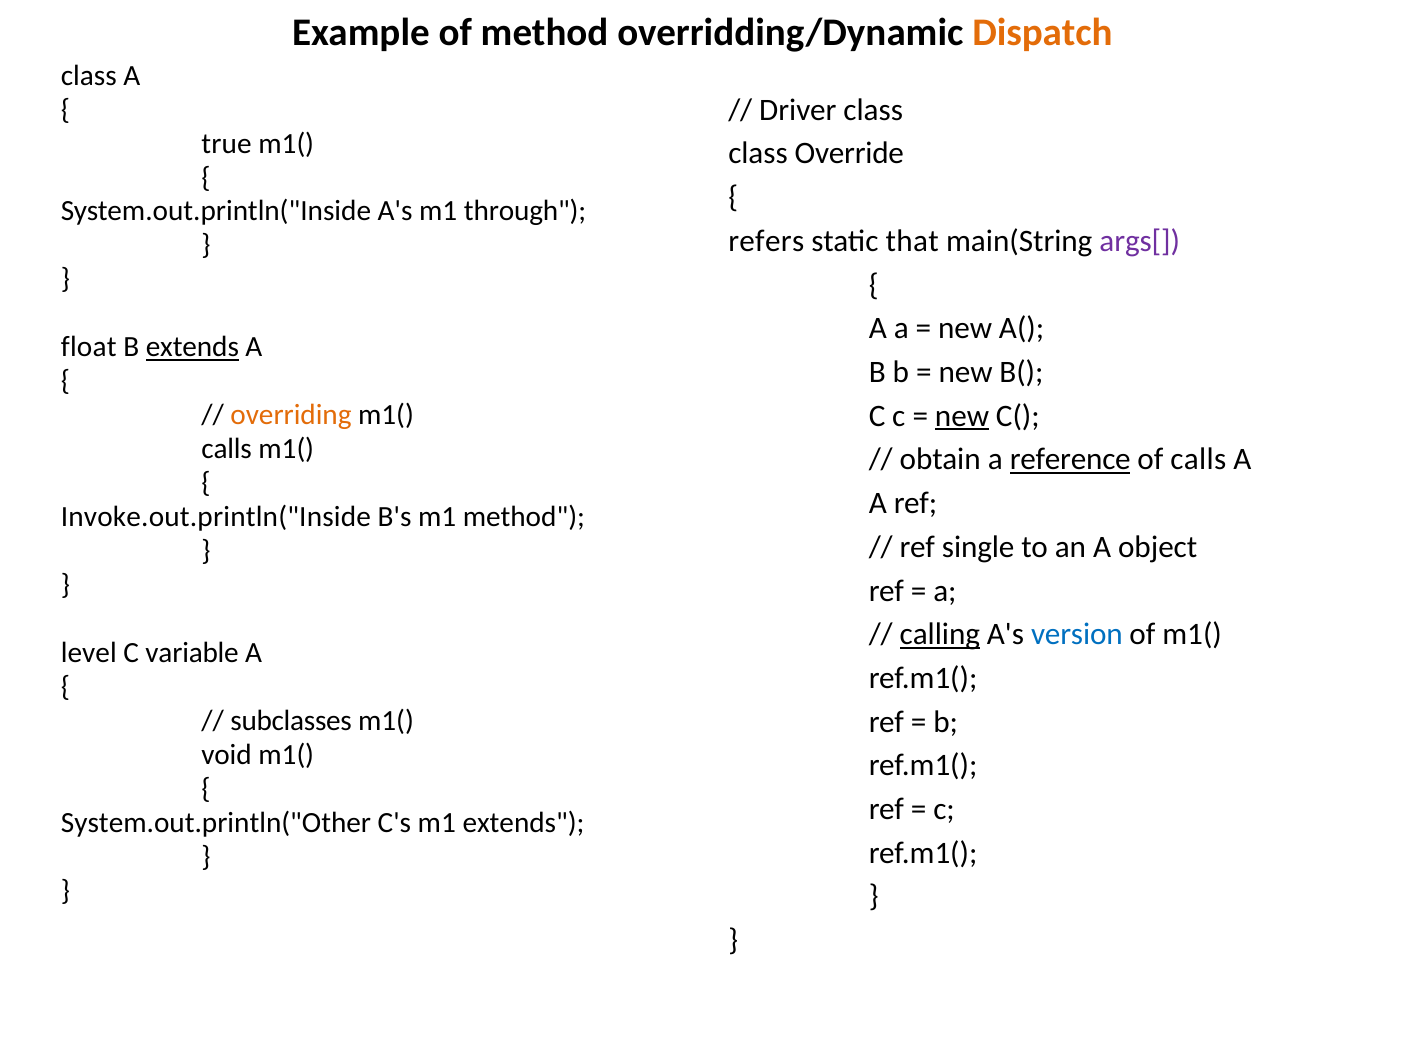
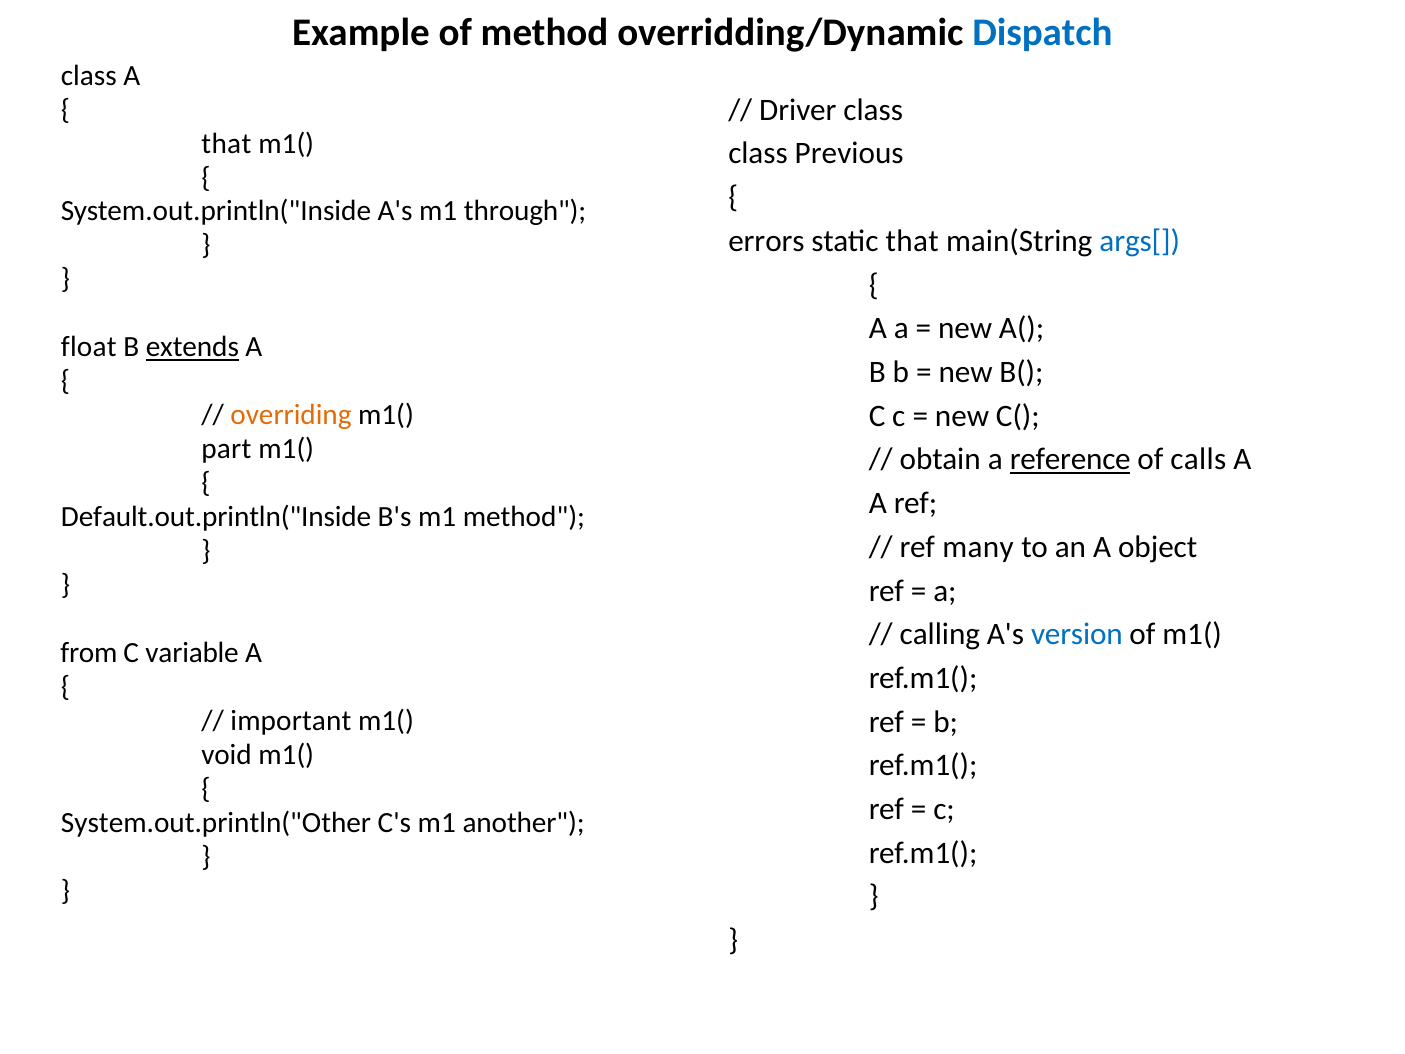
Dispatch colour: orange -> blue (1042, 33)
true: true -> that (226, 143)
Override: Override -> Previous (849, 154)
refers: refers -> errors (766, 241)
args[ colour: purple -> blue (1140, 241)
new underline: present -> none (962, 416)
calls: calls -> part (226, 449)
Invoke.out.println("Inside: Invoke.out.println("Inside -> Default.out.println("Inside (216, 517)
single: single -> many (978, 547)
calling underline: present -> none (940, 634)
level: level -> from (89, 653)
subclasses: subclasses -> important (291, 721)
m1 extends: extends -> another (524, 823)
